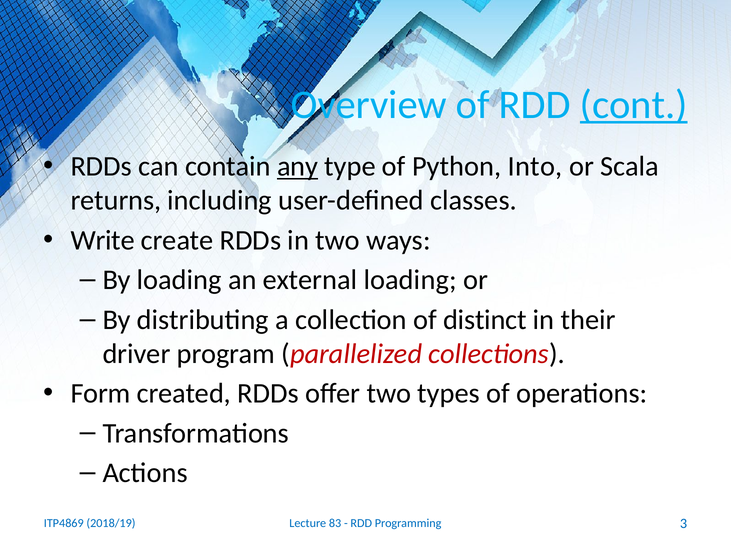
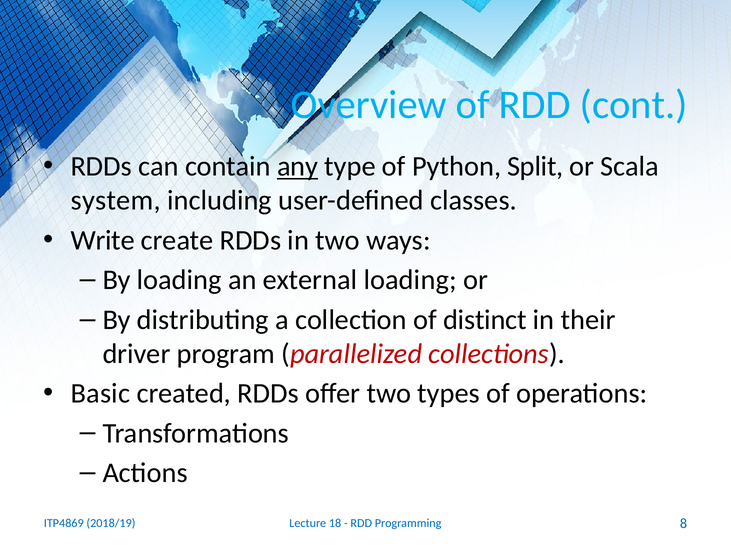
cont underline: present -> none (634, 105)
Into: Into -> Split (535, 167)
returns: returns -> system (116, 201)
Form: Form -> Basic (100, 394)
83: 83 -> 18 (335, 523)
3: 3 -> 8 (684, 524)
